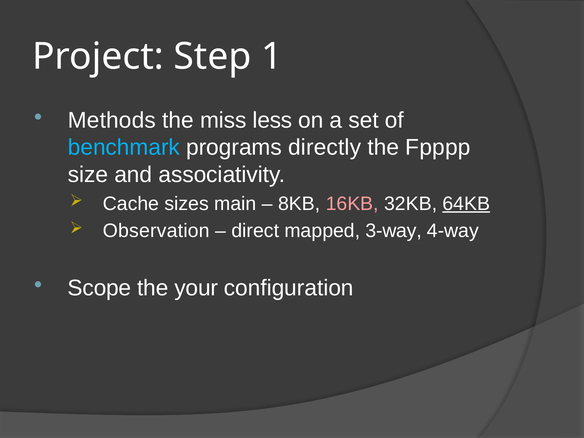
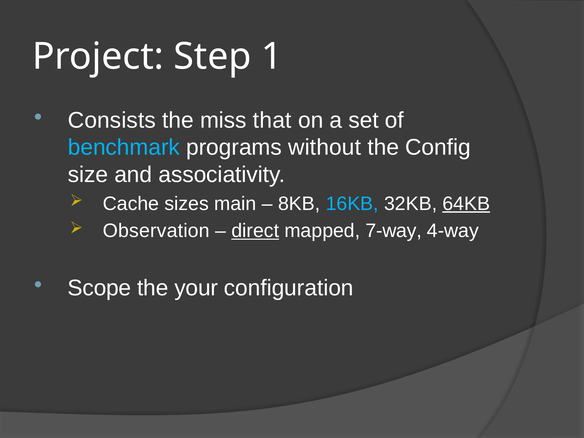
Methods: Methods -> Consists (112, 120)
less: less -> that (272, 120)
directly: directly -> without (325, 147)
Fpppp: Fpppp -> Config (438, 147)
16KB colour: pink -> light blue (352, 204)
direct underline: none -> present (255, 231)
3-way: 3-way -> 7-way (394, 231)
